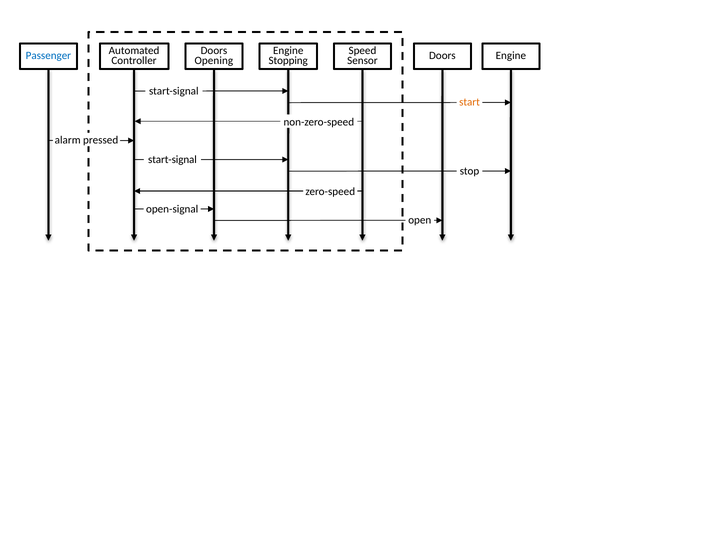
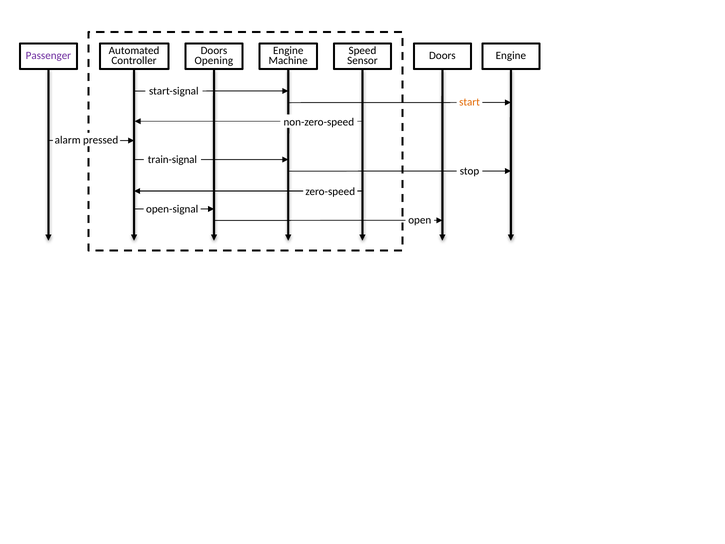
Passenger colour: blue -> purple (48, 55)
Stopping: Stopping -> Machine (288, 61)
start-signal: start-signal -> train-signal (172, 159)
